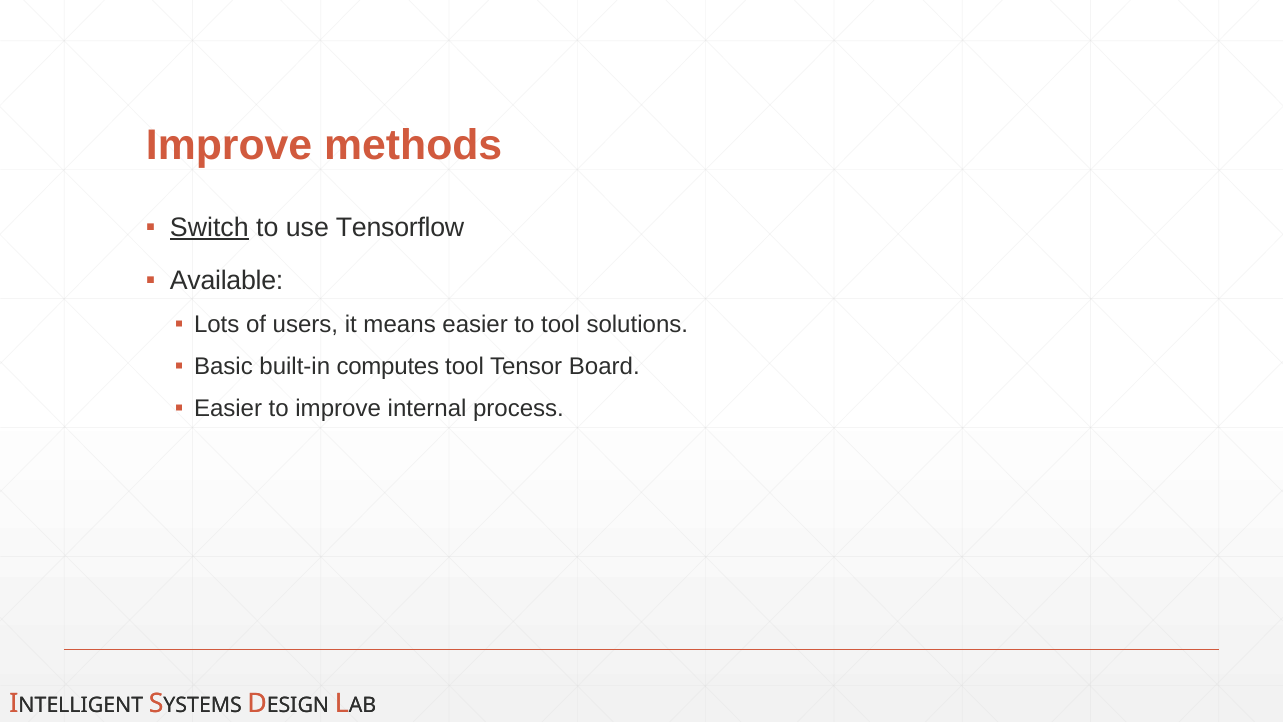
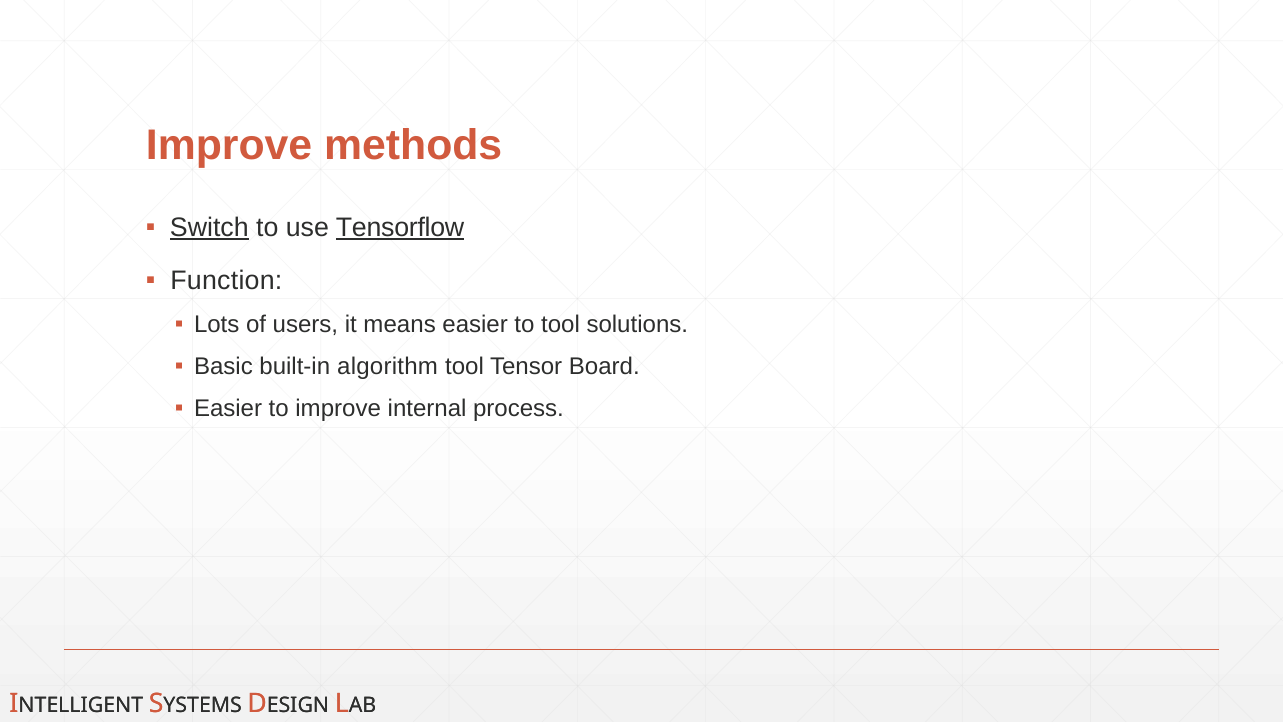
Tensorflow underline: none -> present (400, 228)
Available: Available -> Function (226, 280)
computes: computes -> algorithm (388, 366)
